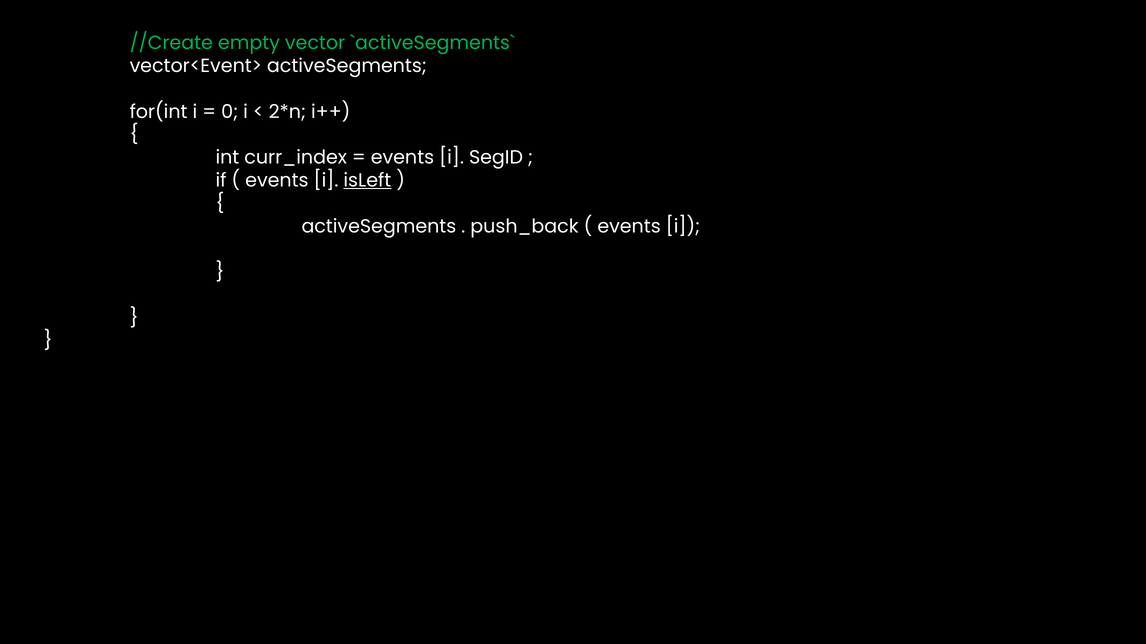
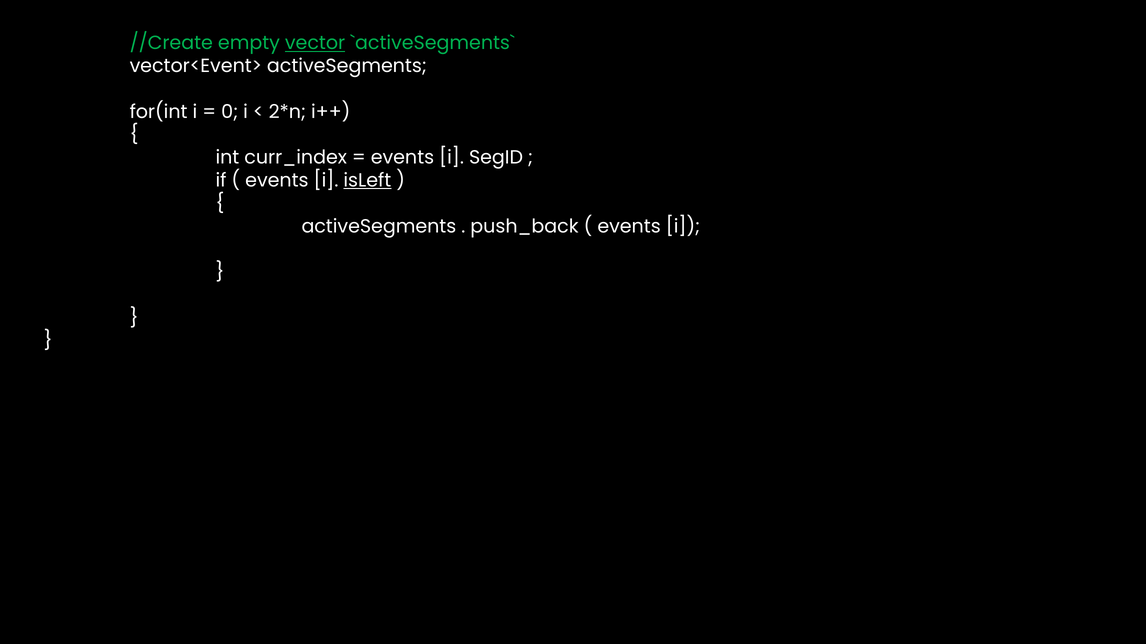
vector underline: none -> present (315, 43)
